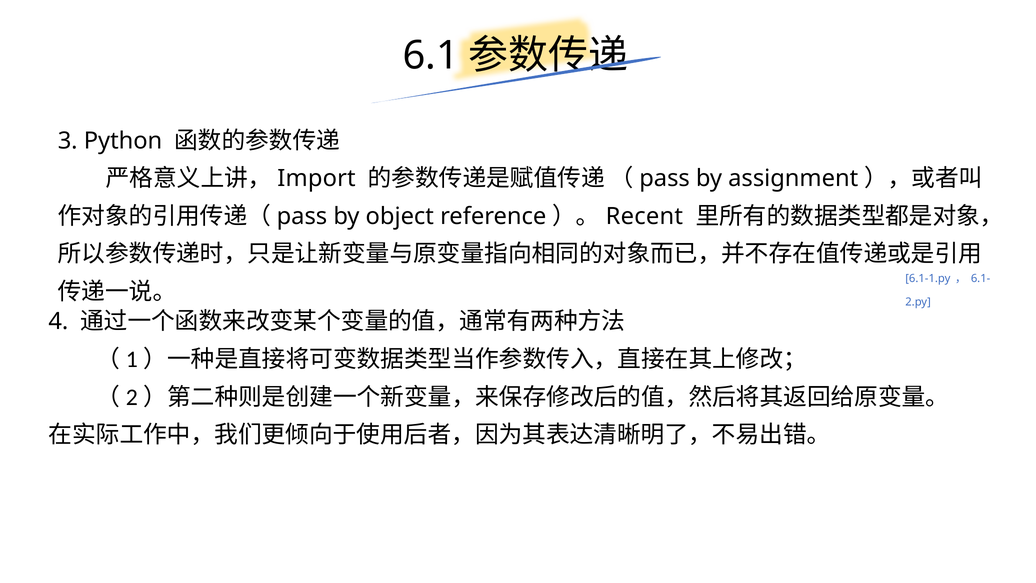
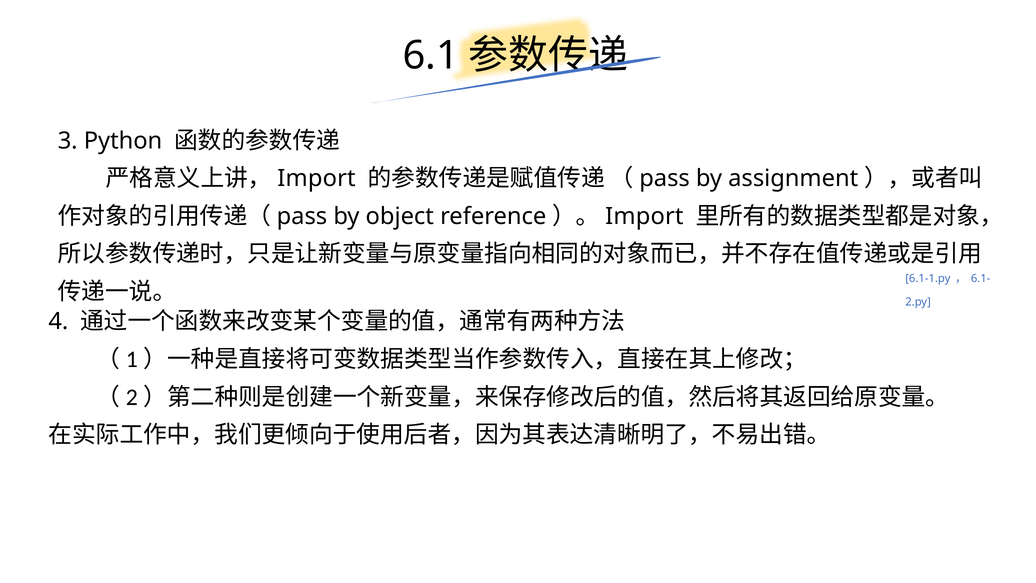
Recent: Recent -> Import (644, 216)
